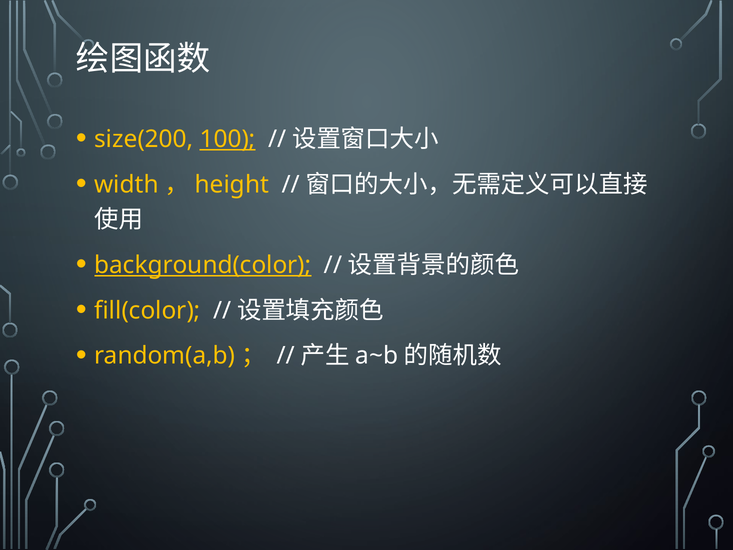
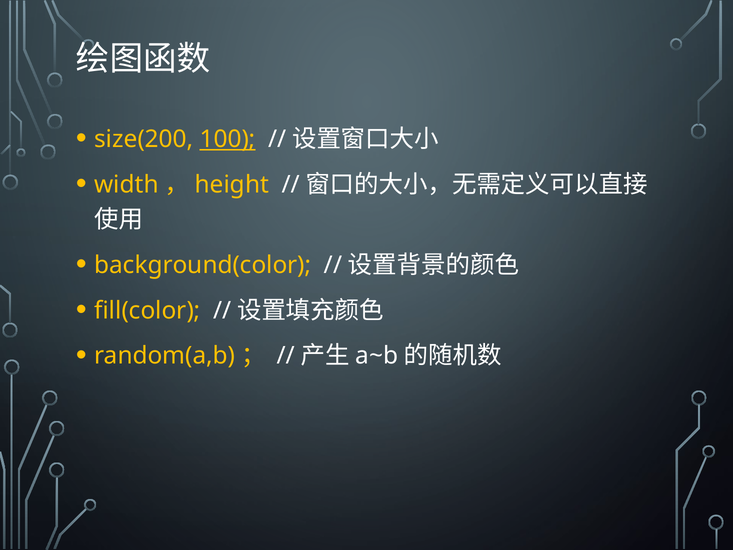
background(color underline: present -> none (203, 265)
